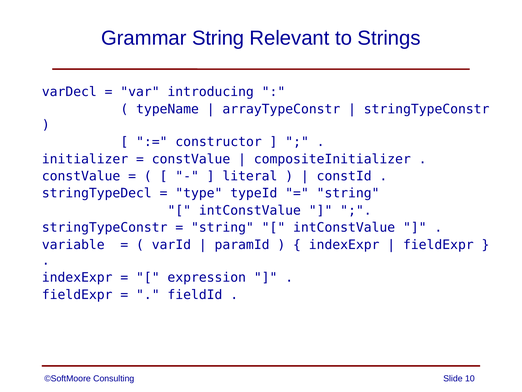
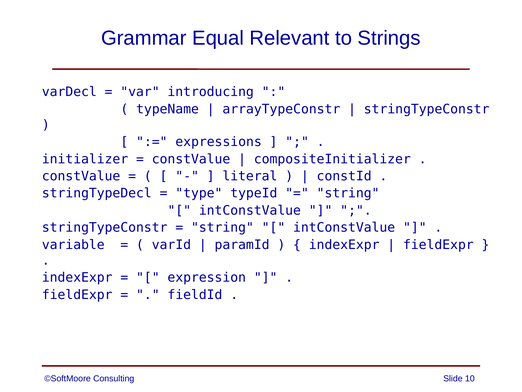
Grammar String: String -> Equal (218, 38)
constructor: constructor -> expressions (219, 142)
